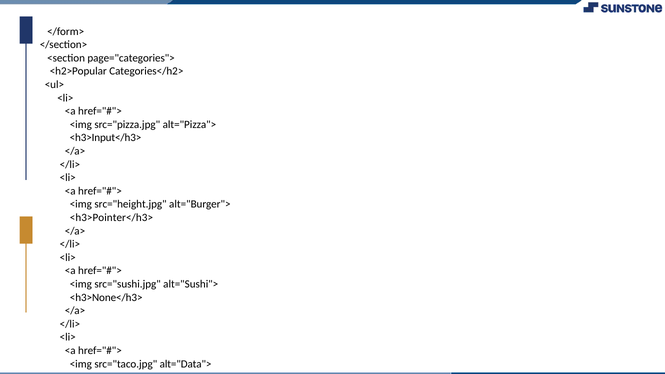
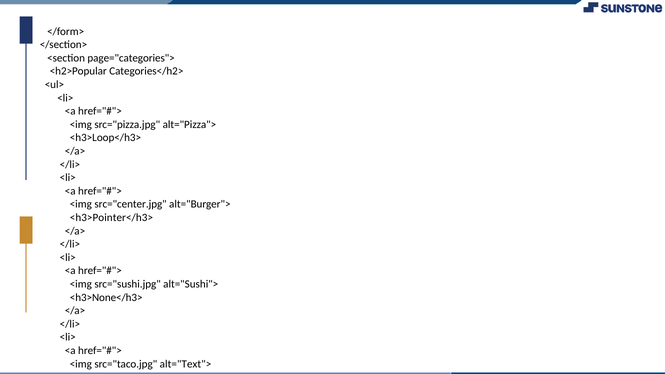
<h3>Input</h3>: <h3>Input</h3> -> <h3>Loop</h3> (105, 138)
src="height.jpg: src="height.jpg -> src="center.jpg (131, 204)
alt="Data">: alt="Data"> -> alt="Text"> (185, 364)
